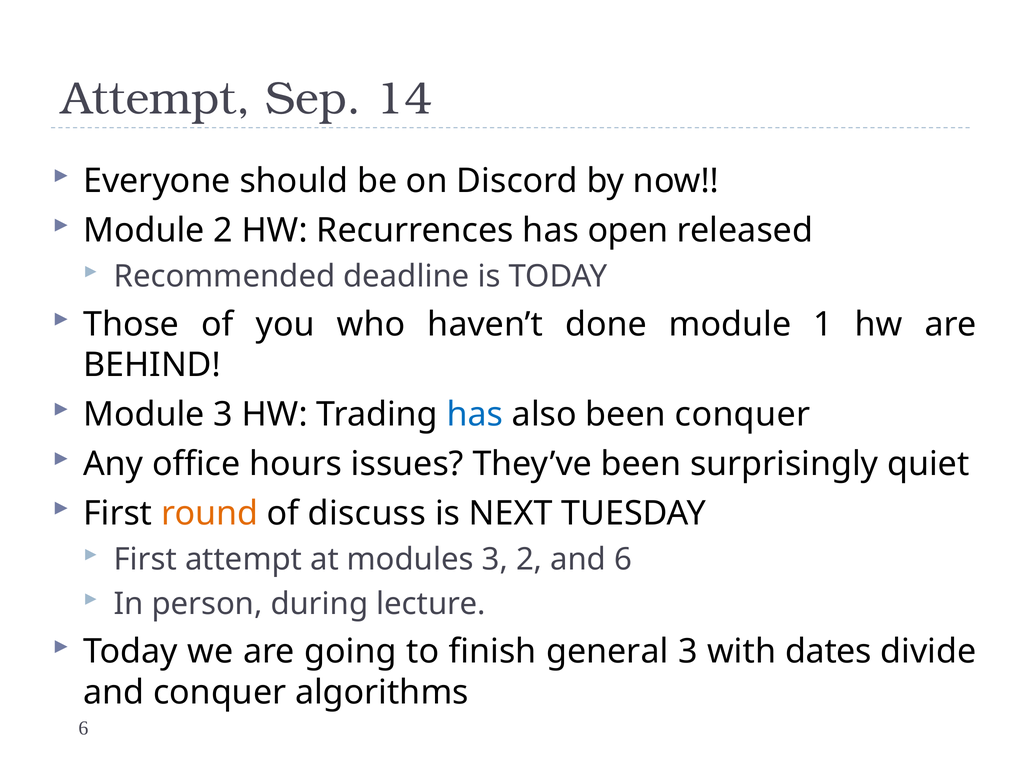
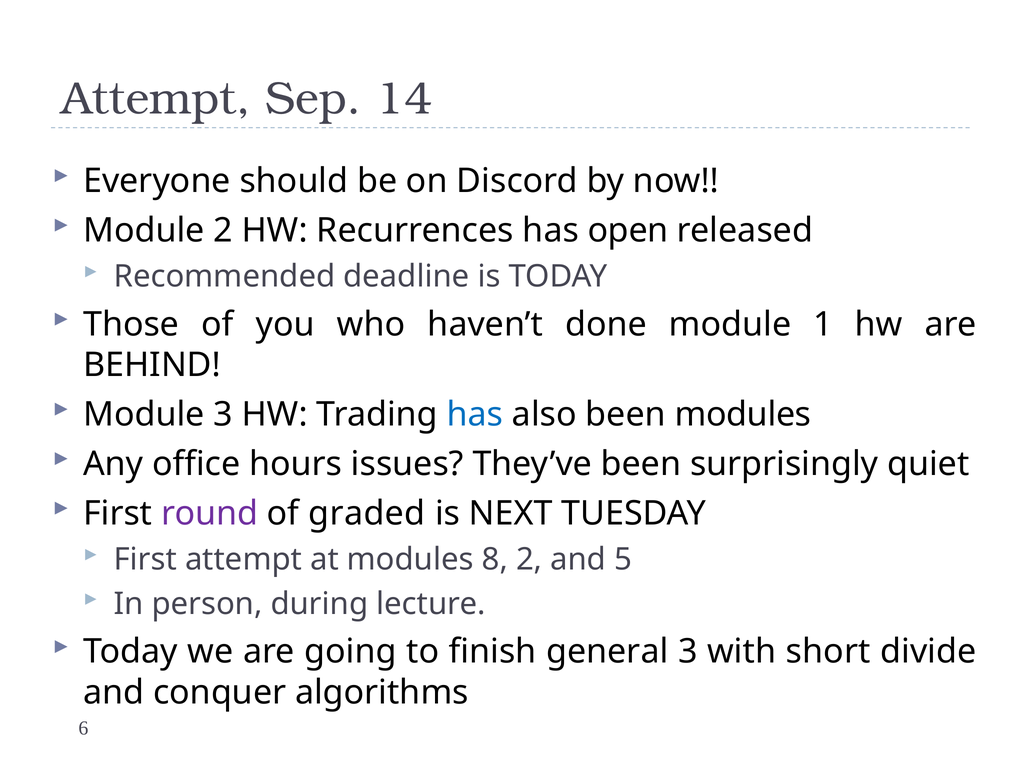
been conquer: conquer -> modules (743, 414)
round colour: orange -> purple (210, 513)
discuss: discuss -> graded (367, 513)
modules 3: 3 -> 8 (495, 559)
and 6: 6 -> 5 (623, 559)
dates: dates -> short (828, 651)
